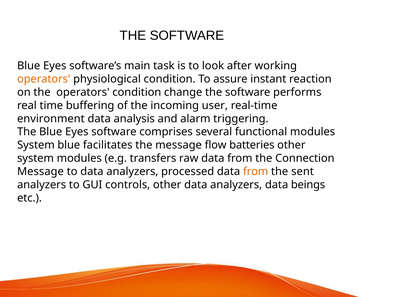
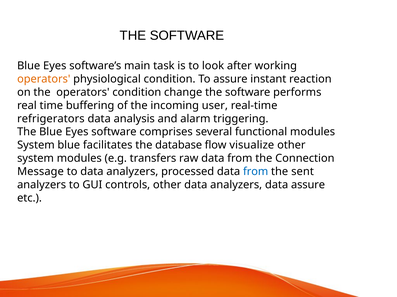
environment: environment -> refrigerators (51, 119)
the message: message -> database (179, 145)
batteries: batteries -> visualize (252, 145)
from colour: orange -> blue (256, 172)
data beings: beings -> assure (308, 185)
